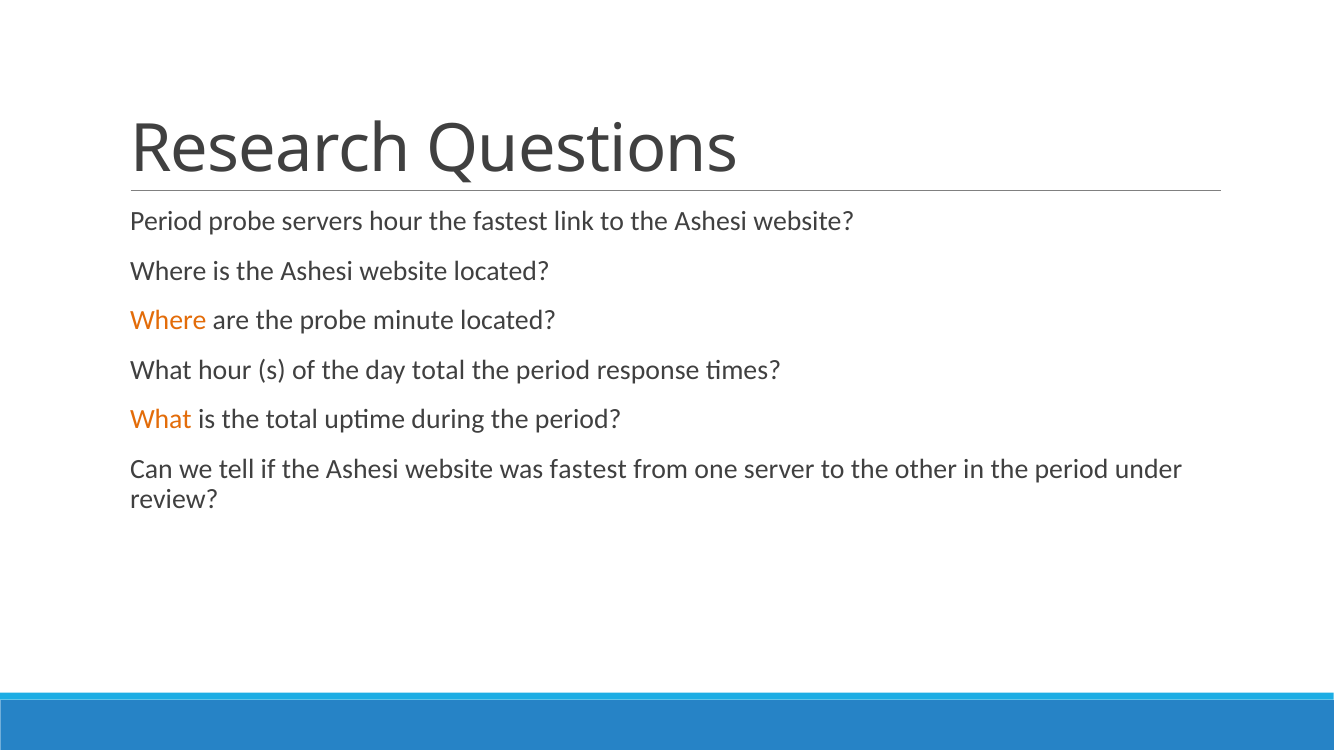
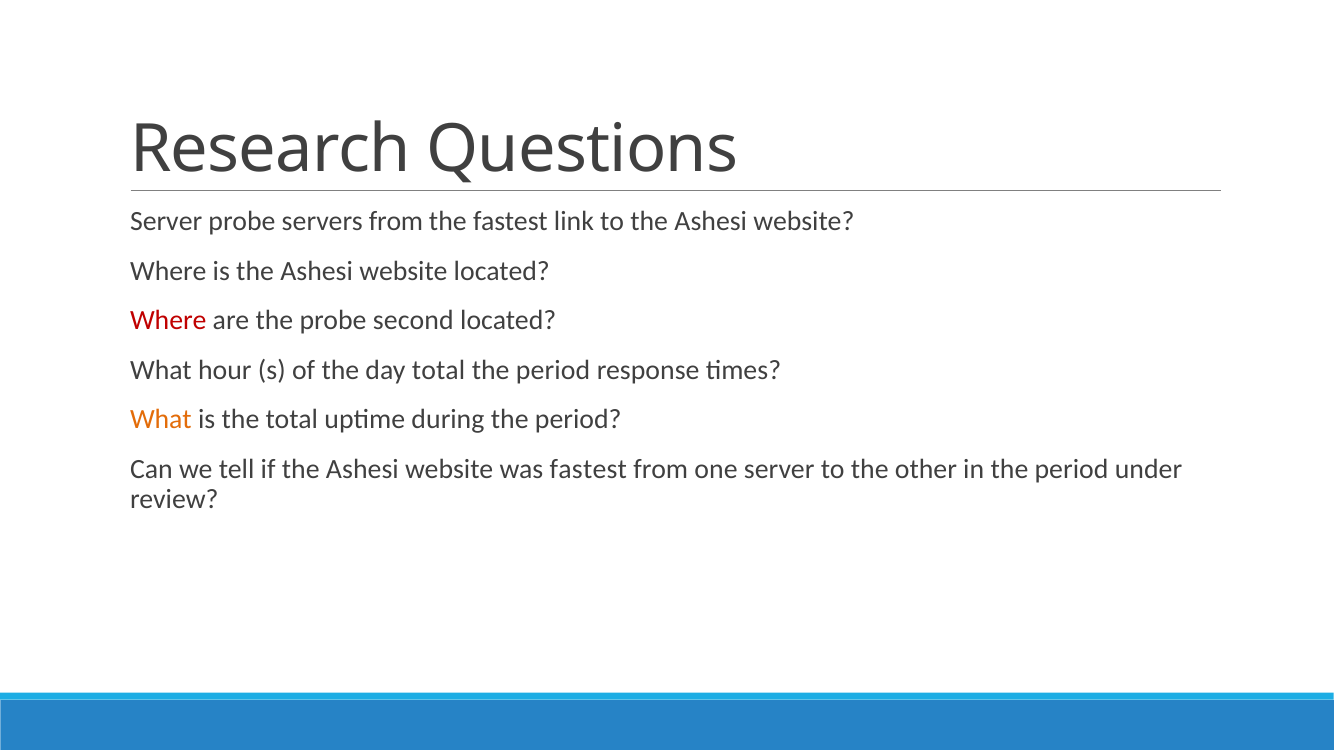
Period: Period -> Server (166, 222)
servers hour: hour -> from (396, 222)
Where colour: orange -> red (168, 321)
minute: minute -> second (413, 321)
